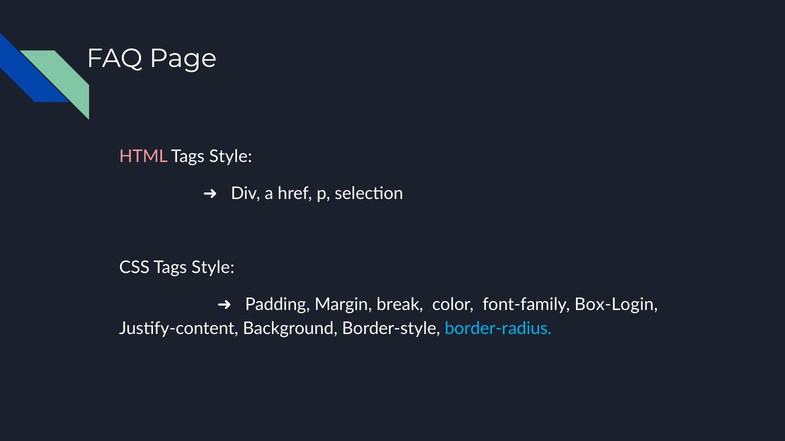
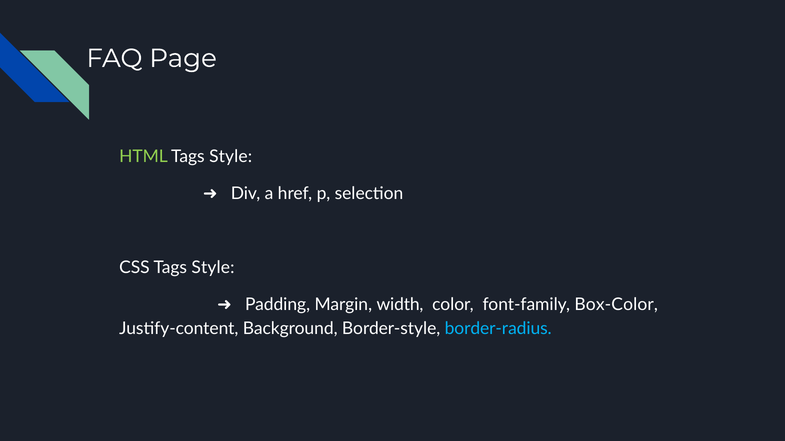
HTML colour: pink -> light green (144, 157)
break: break -> width (400, 305)
Box-Login: Box-Login -> Box-Color (616, 305)
